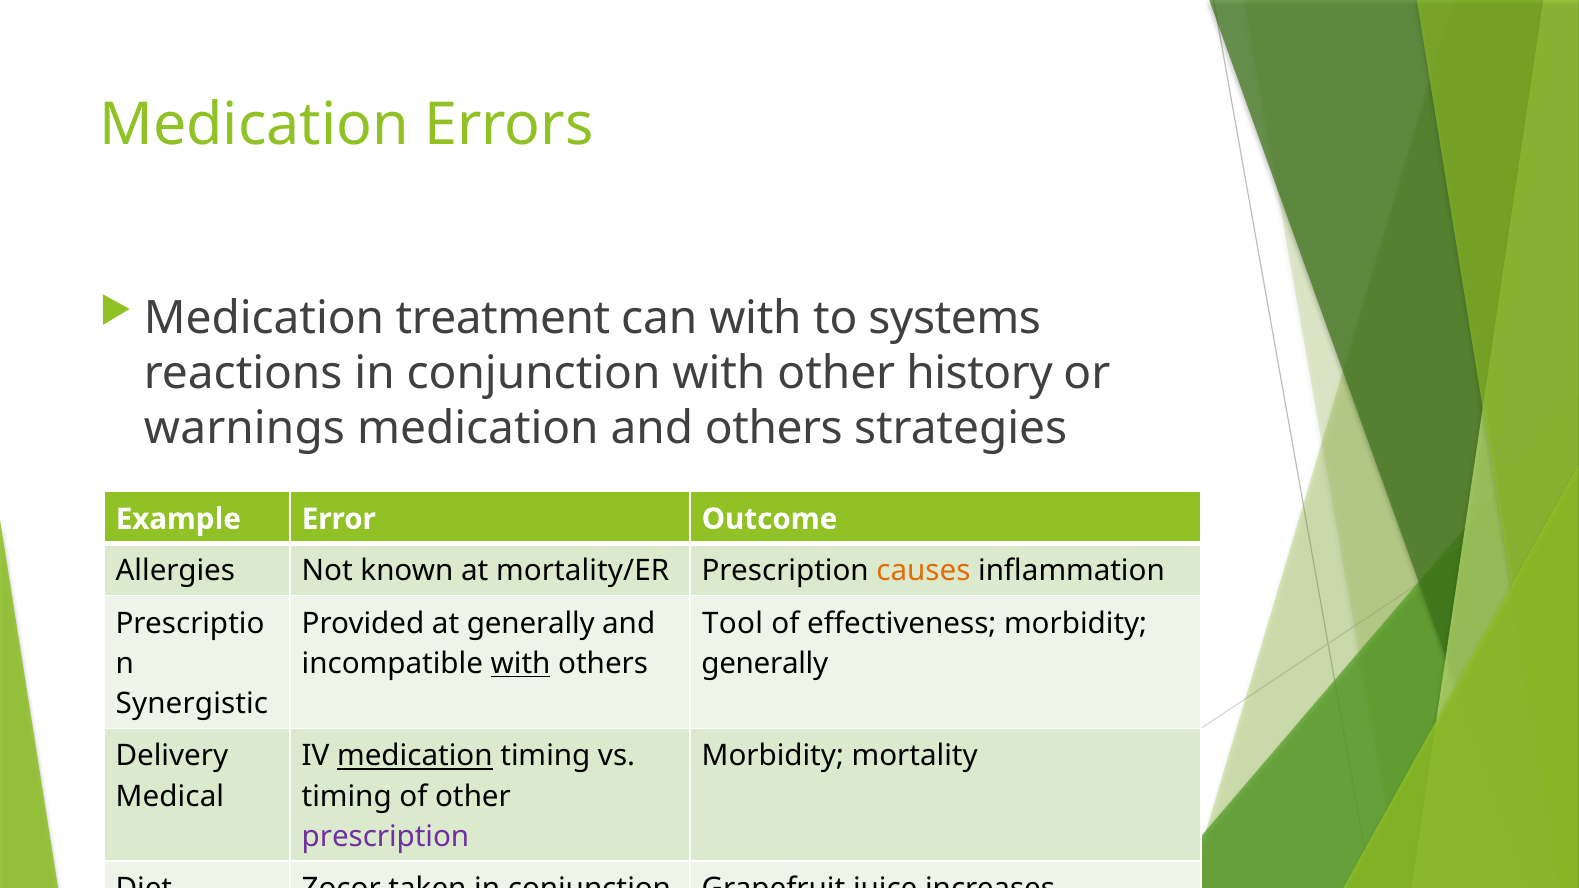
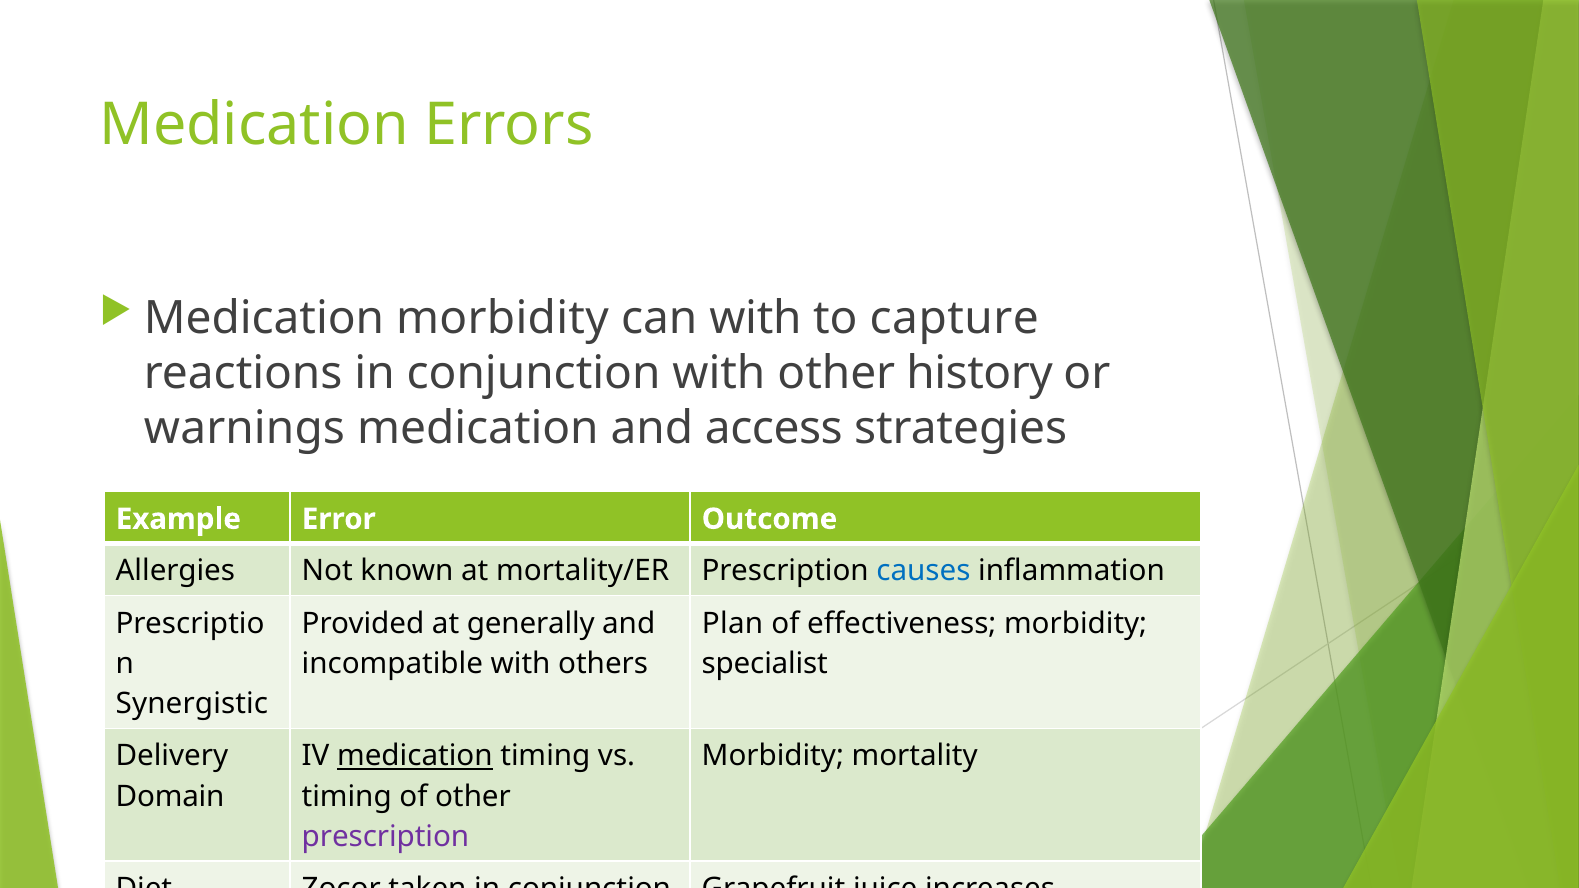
Medication treatment: treatment -> morbidity (503, 318)
systems: systems -> capture (954, 318)
and others: others -> access (774, 428)
causes colour: orange -> blue (923, 571)
Tool: Tool -> Plan (733, 624)
with underline: present -> none (521, 664)
generally: generally -> specialist (765, 664)
Medical: Medical -> Domain (170, 797)
